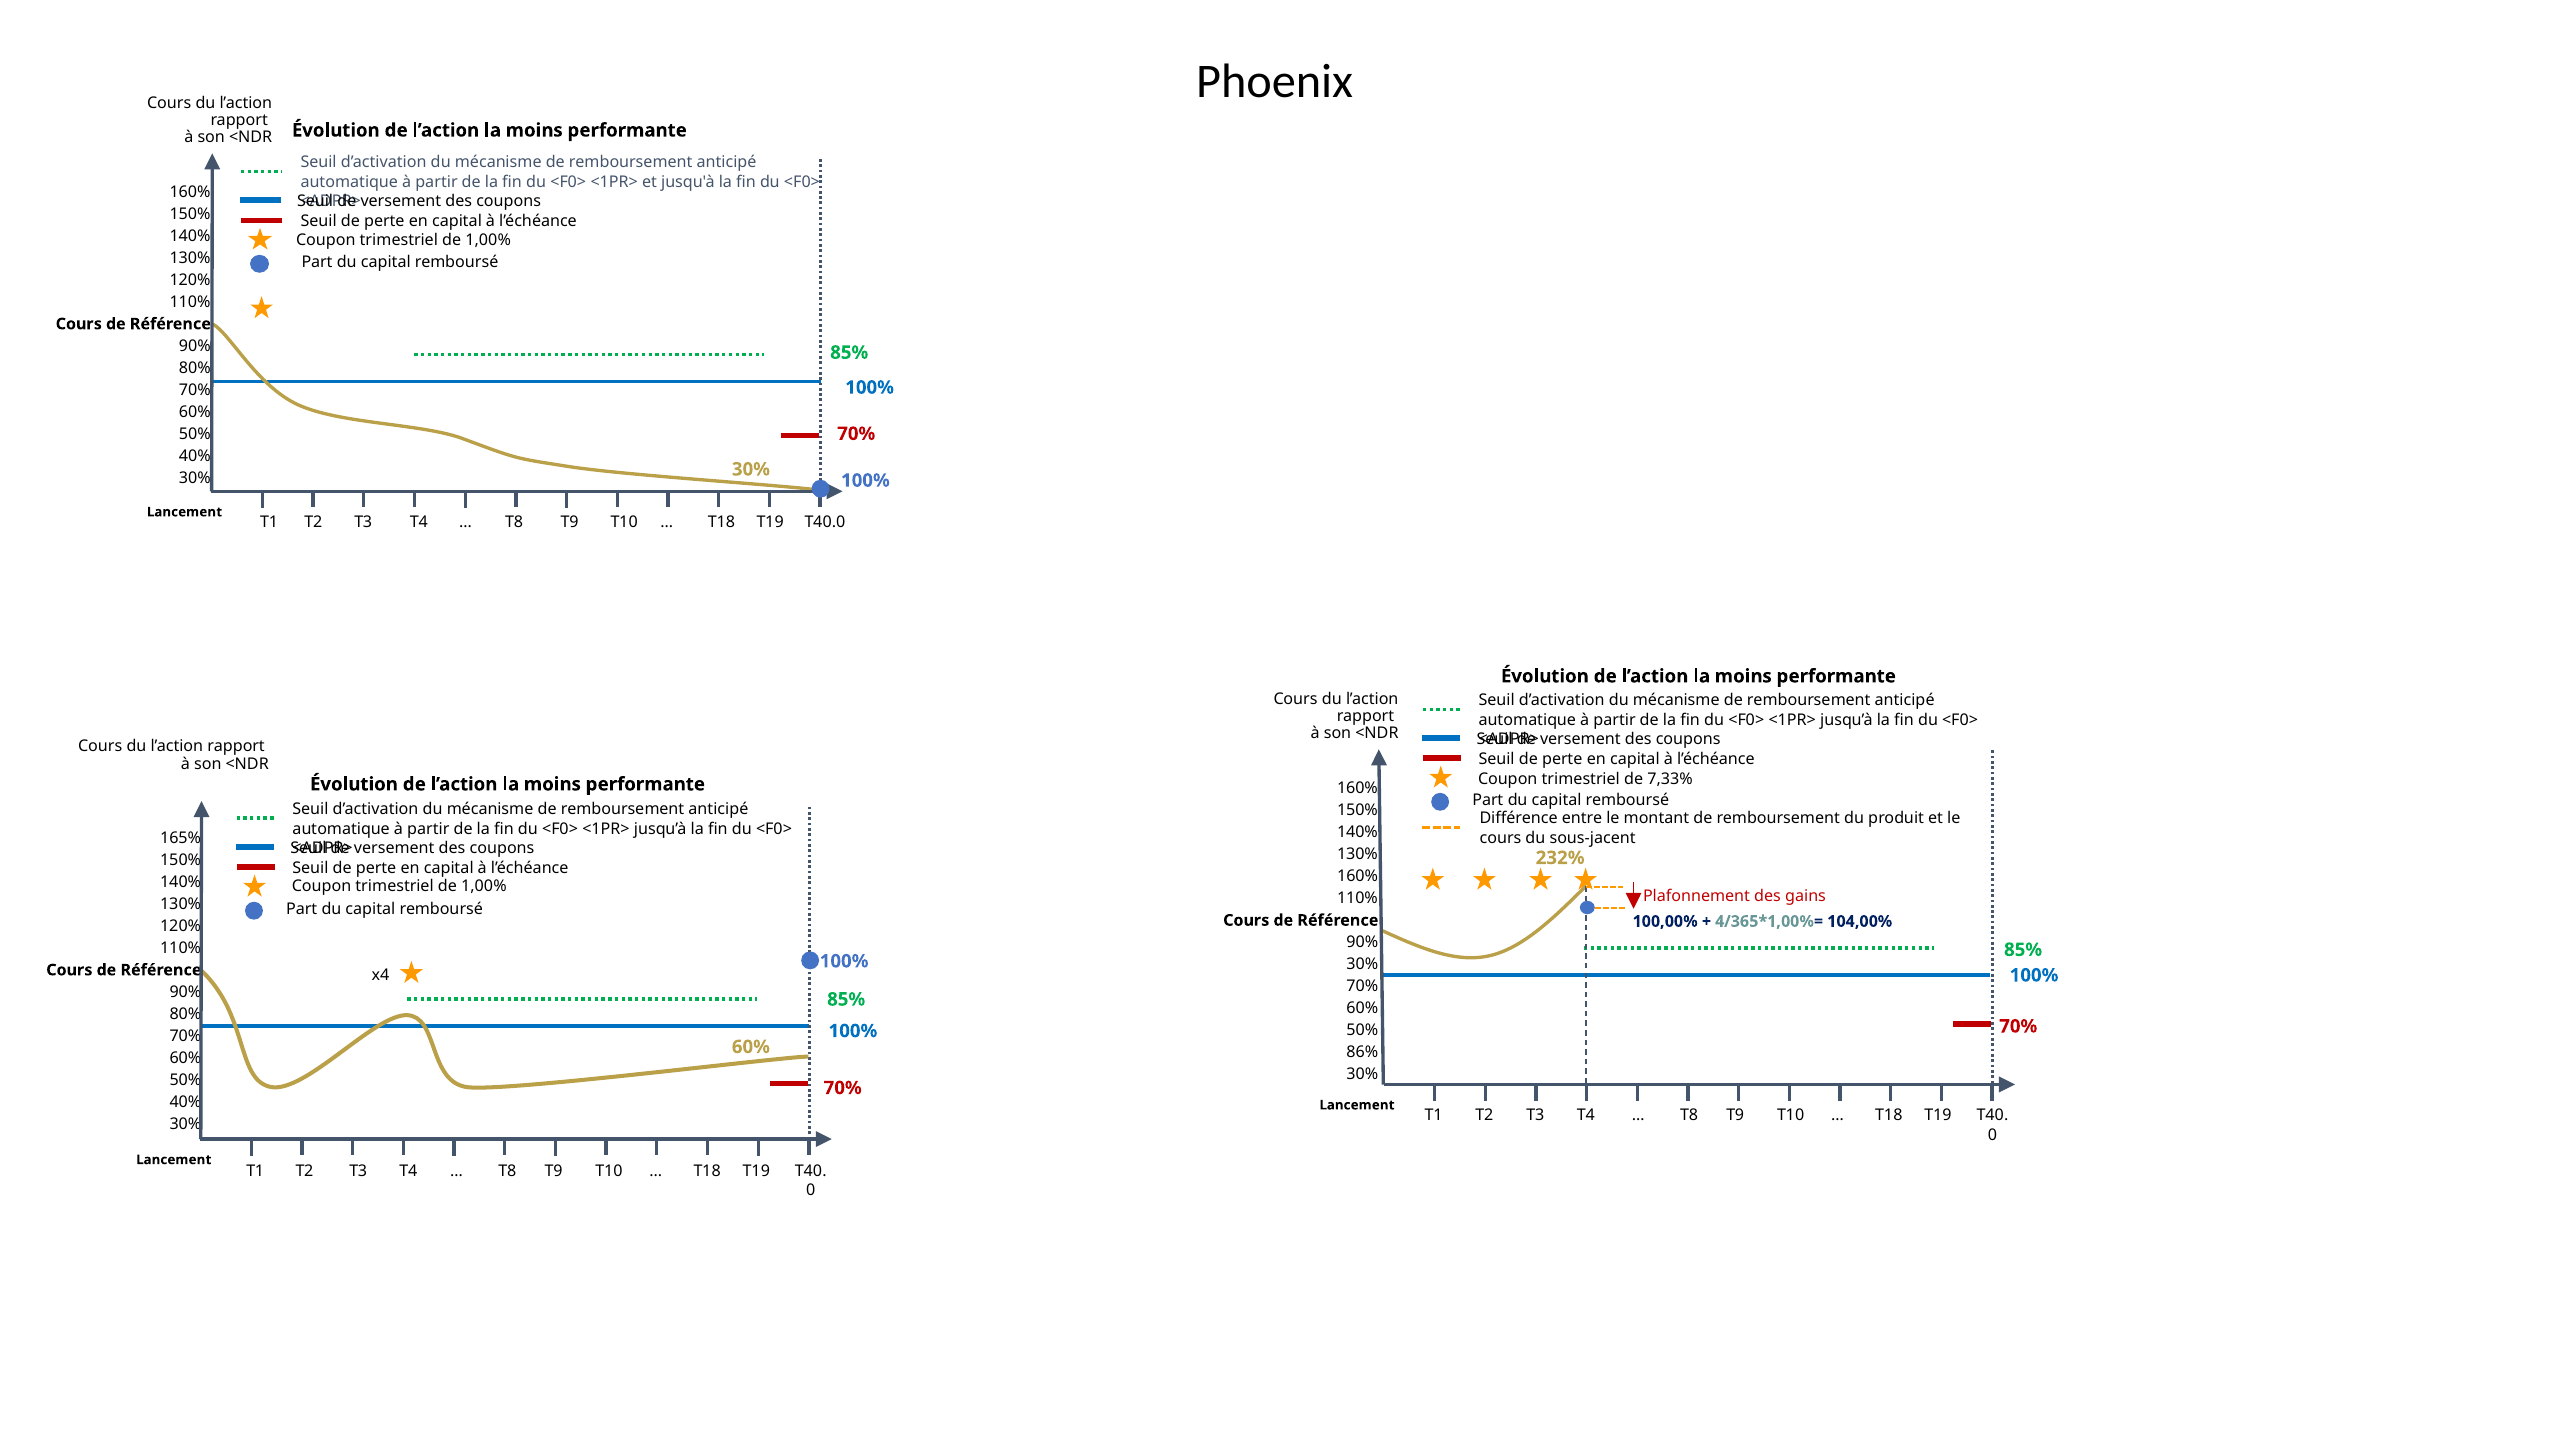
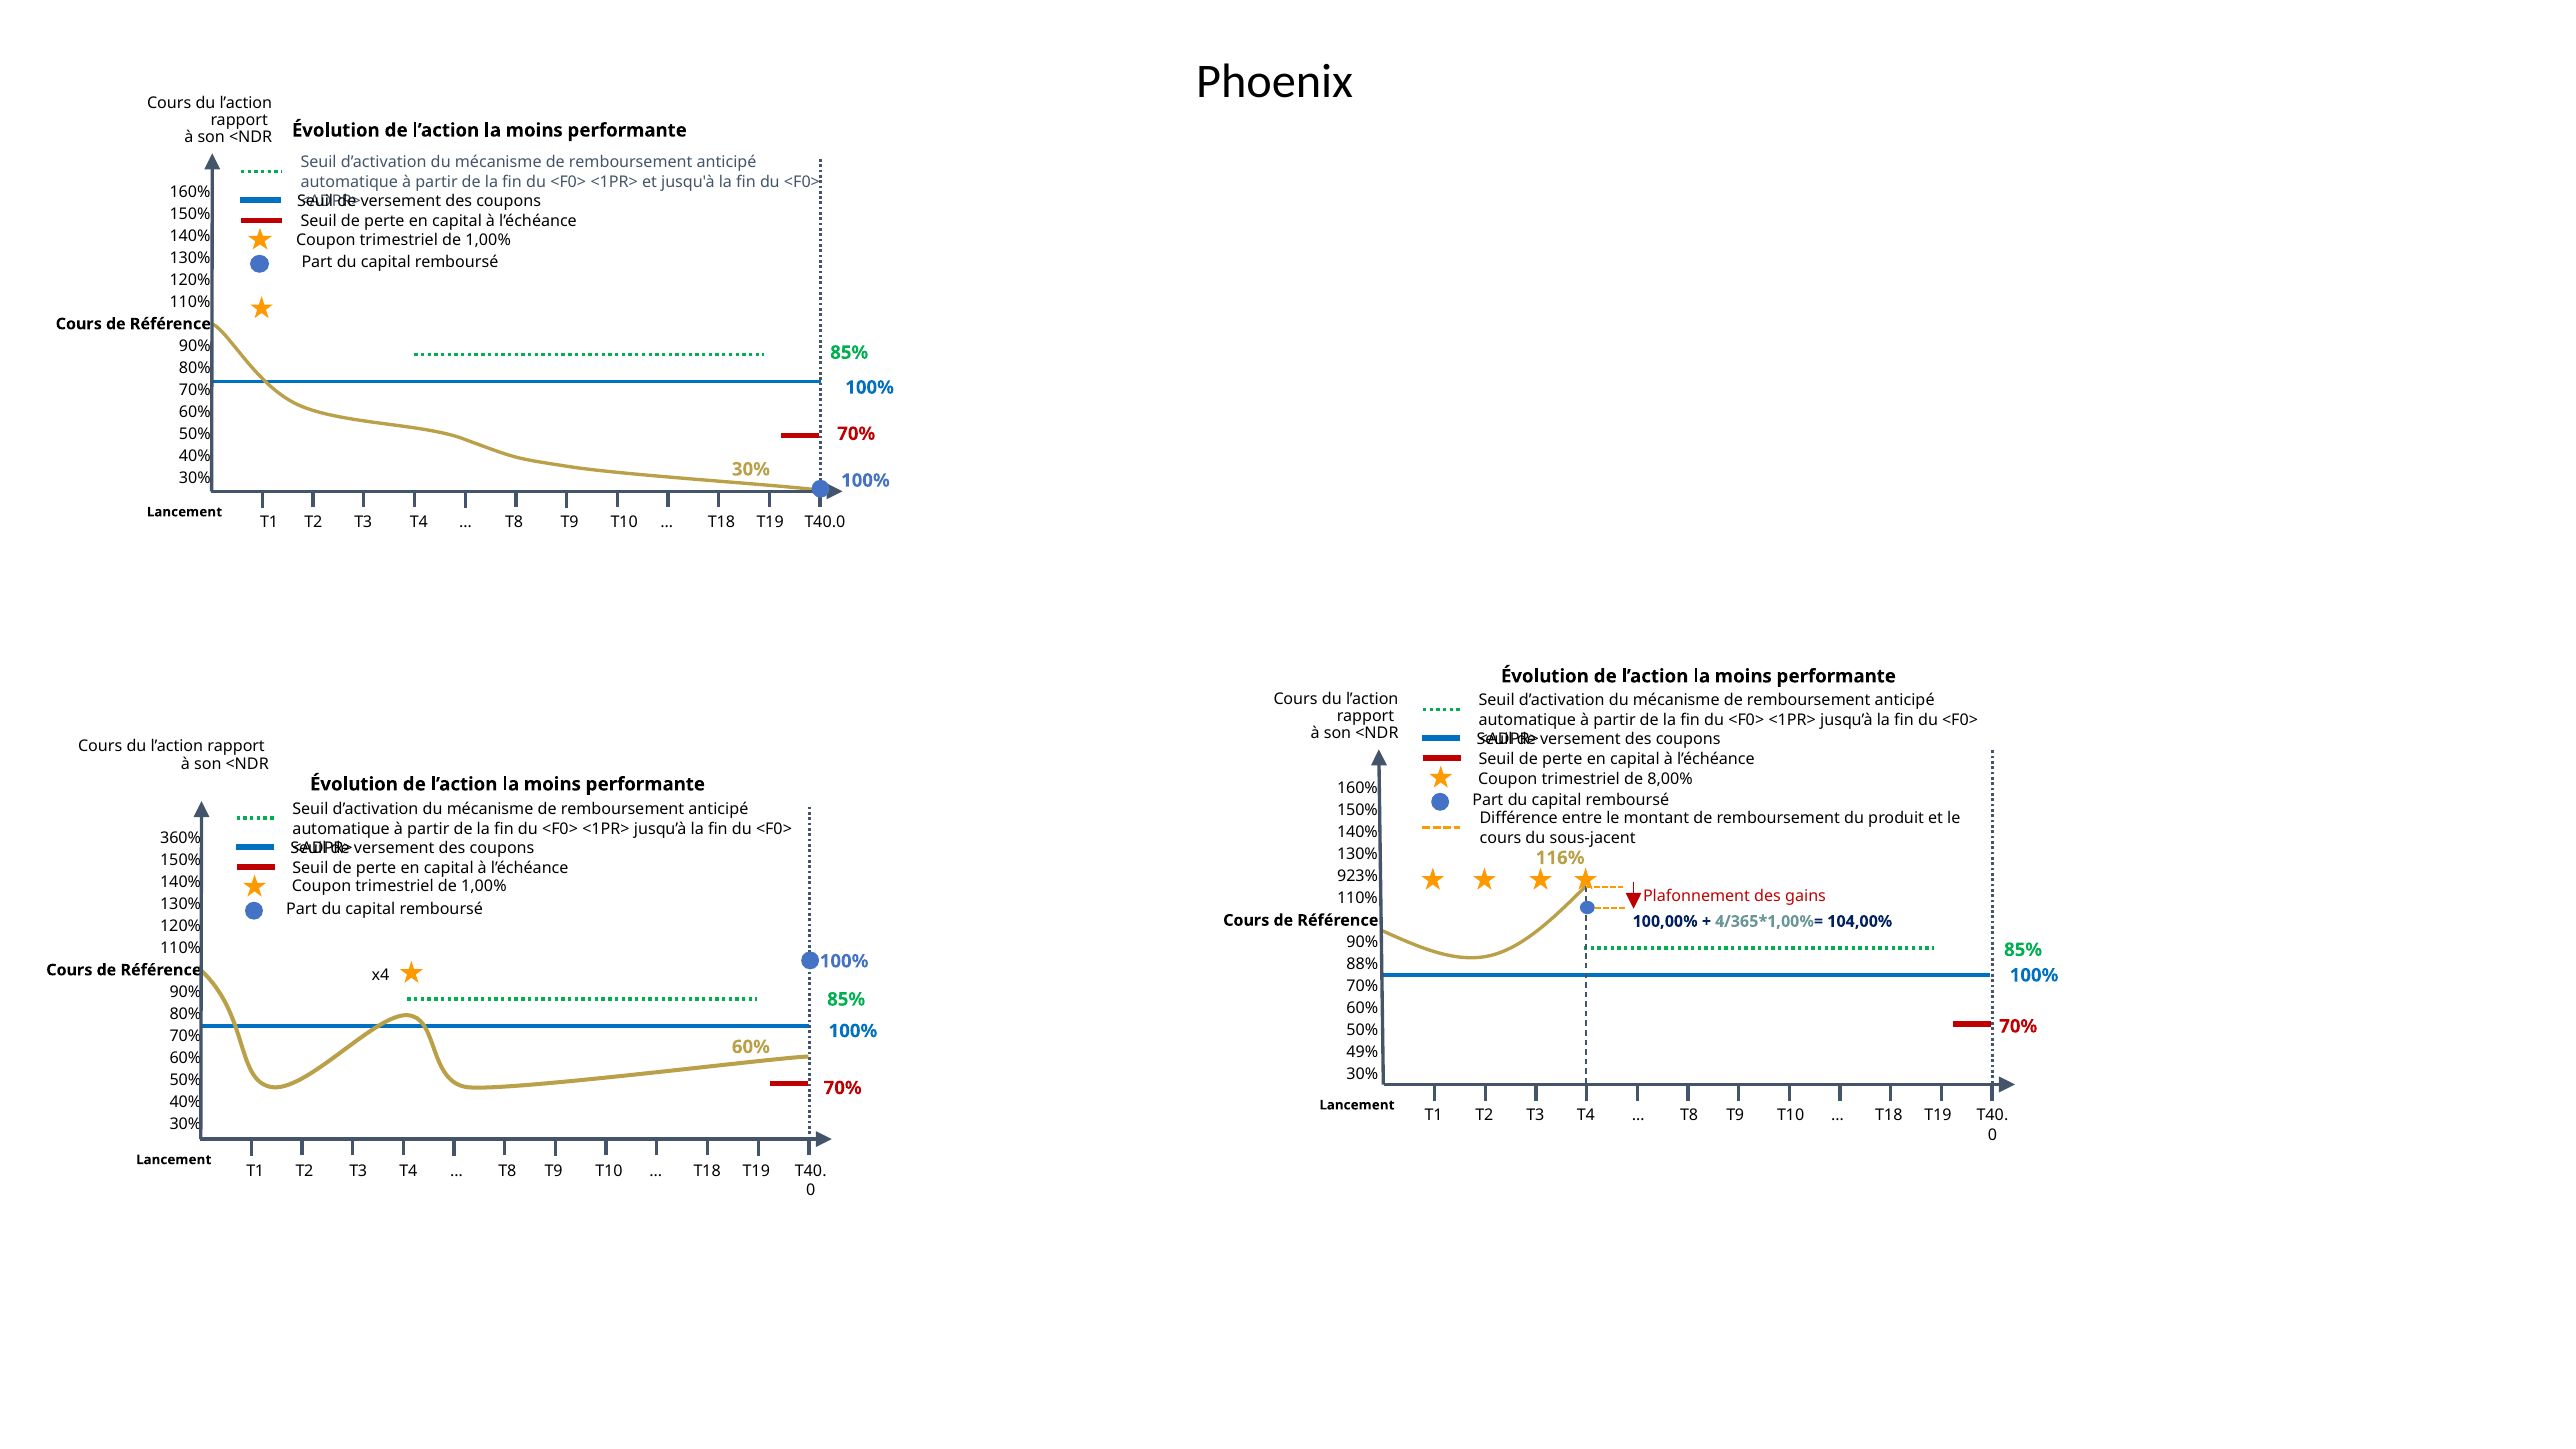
7,33%: 7,33% -> 8,00% (1670, 779)
165%: 165% -> 360% (181, 838)
232%: 232% -> 116% (1560, 858)
160%: 160% -> 923% (1358, 876)
30%: 30% -> 88% (1362, 964)
86%: 86% -> 49% (1362, 1052)
